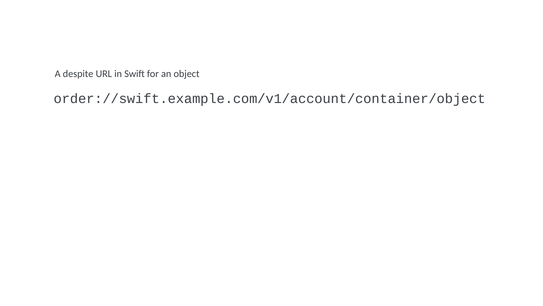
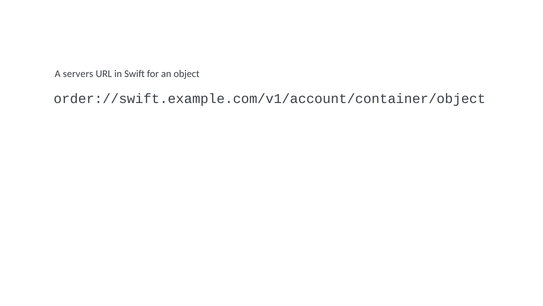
despite: despite -> servers (78, 74)
